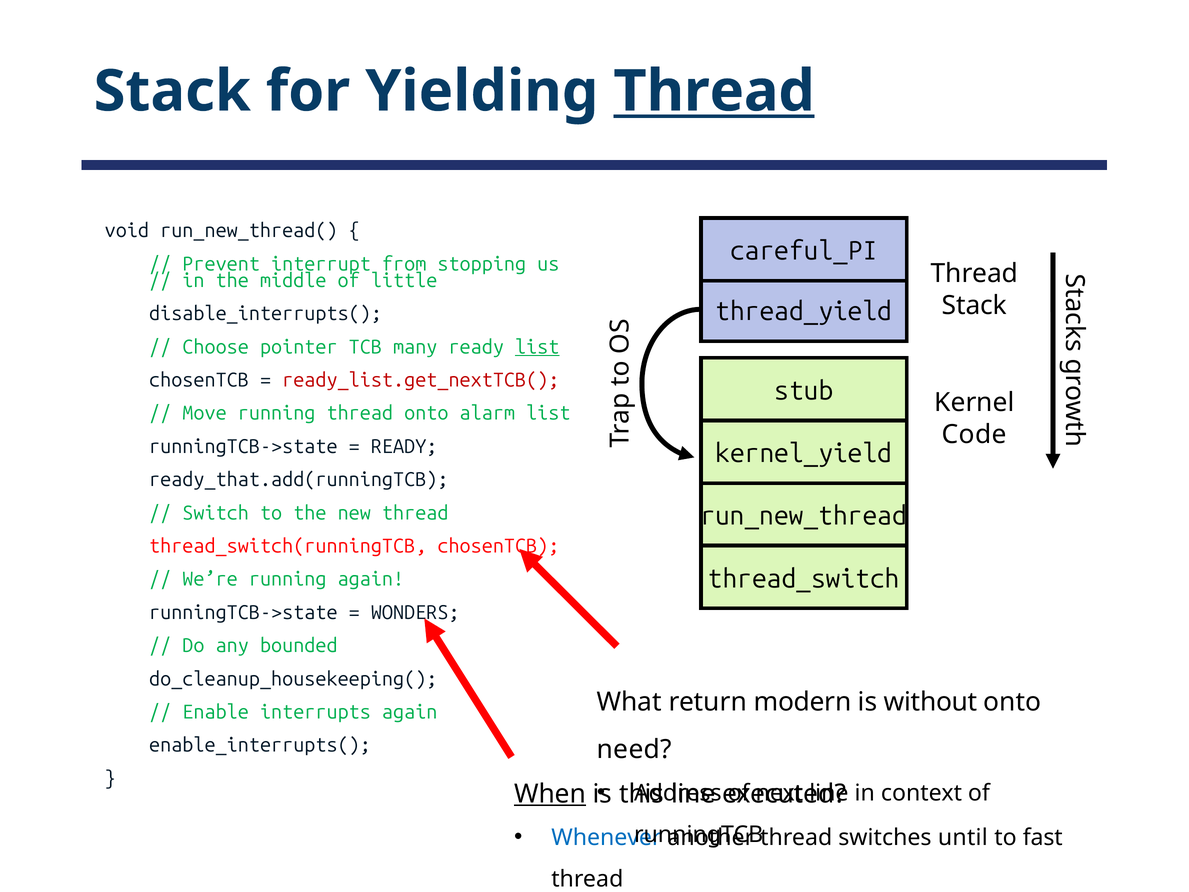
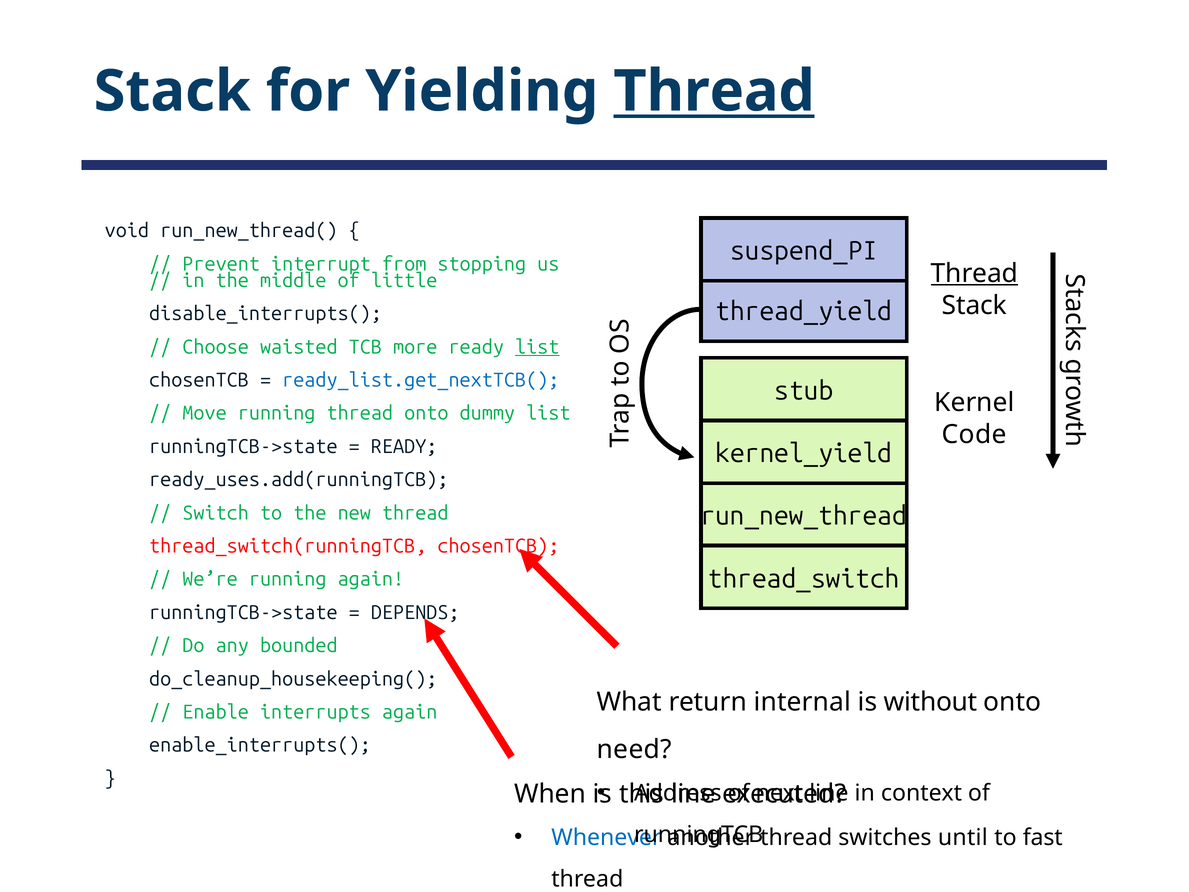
careful_PI: careful_PI -> suspend_PI (804, 251)
Thread underline: none -> present (974, 274)
pointer: pointer -> waisted (299, 347)
many: many -> more (415, 347)
ready_list.get_nextTCB( colour: red -> blue (421, 380)
alarm: alarm -> dummy (487, 413)
ready_that.add(runningTCB: ready_that.add(runningTCB -> ready_uses.add(runningTCB (299, 480)
WONDERS: WONDERS -> DEPENDS (415, 612)
modern: modern -> internal (802, 702)
When underline: present -> none (550, 794)
